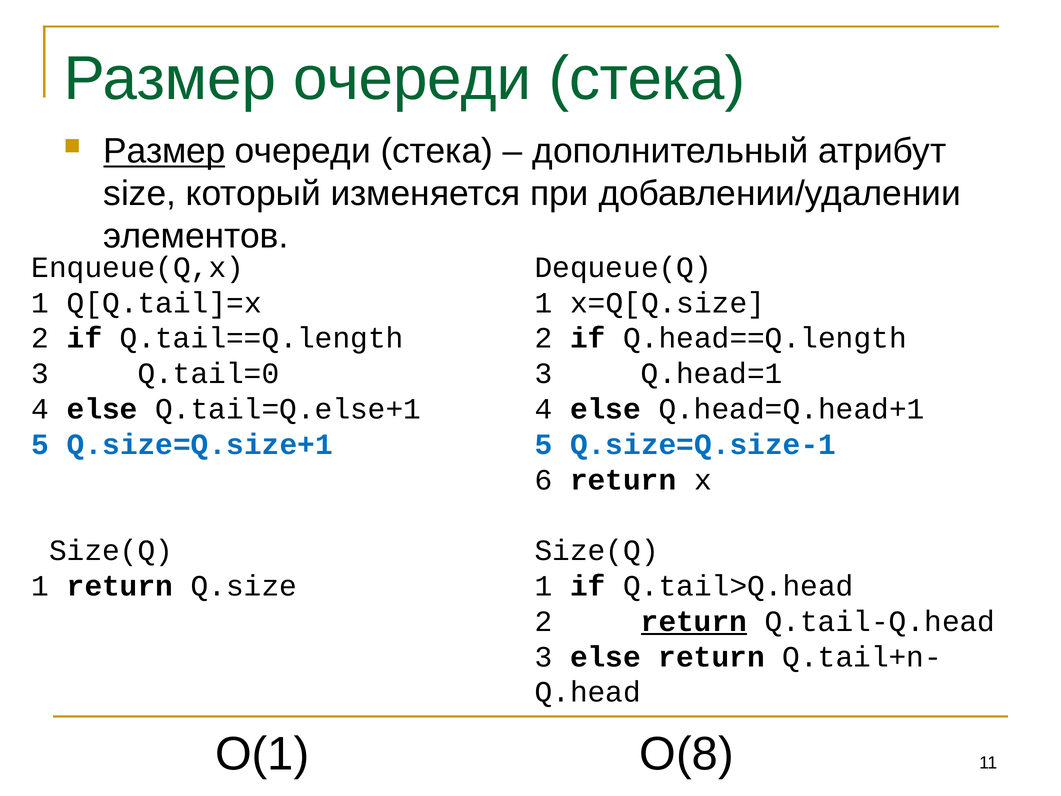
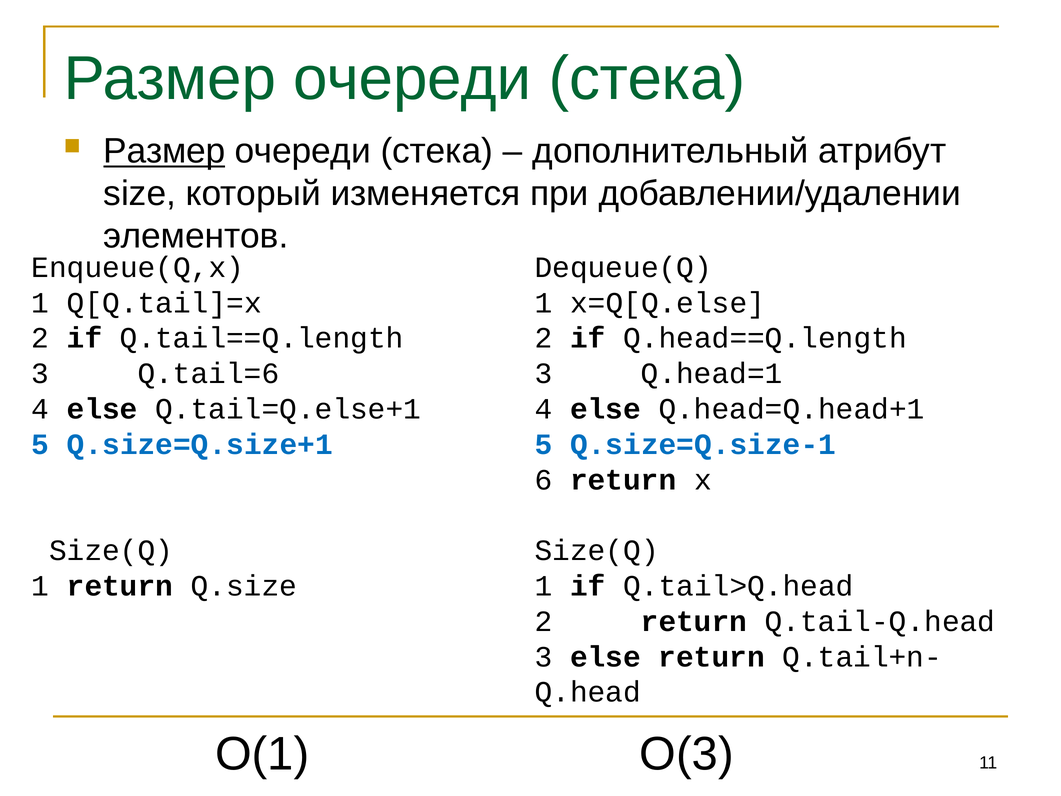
x=Q[Q.size: x=Q[Q.size -> x=Q[Q.else (668, 303)
Q.tail=0: Q.tail=0 -> Q.tail=6 (208, 374)
return underline: present -> none (694, 621)
O(8: O(8 -> O(3 (687, 754)
